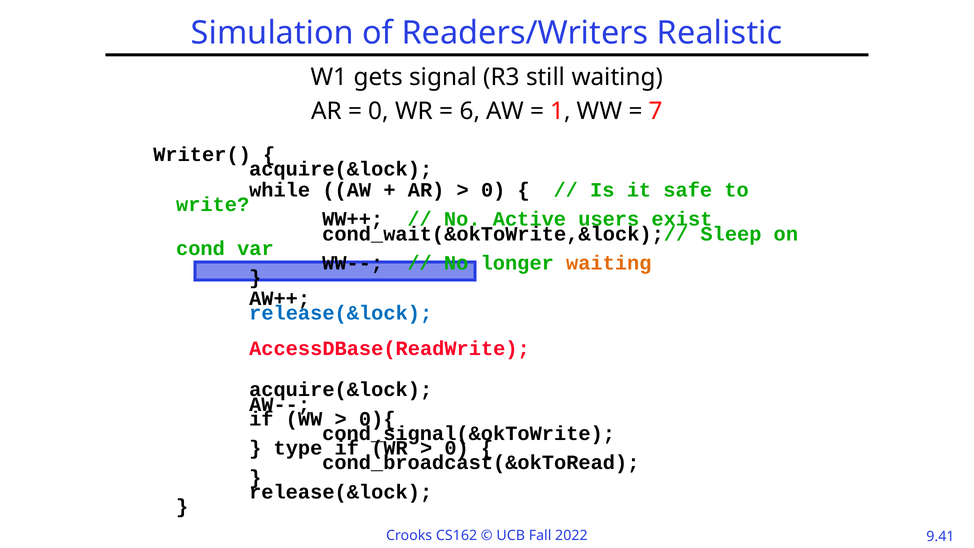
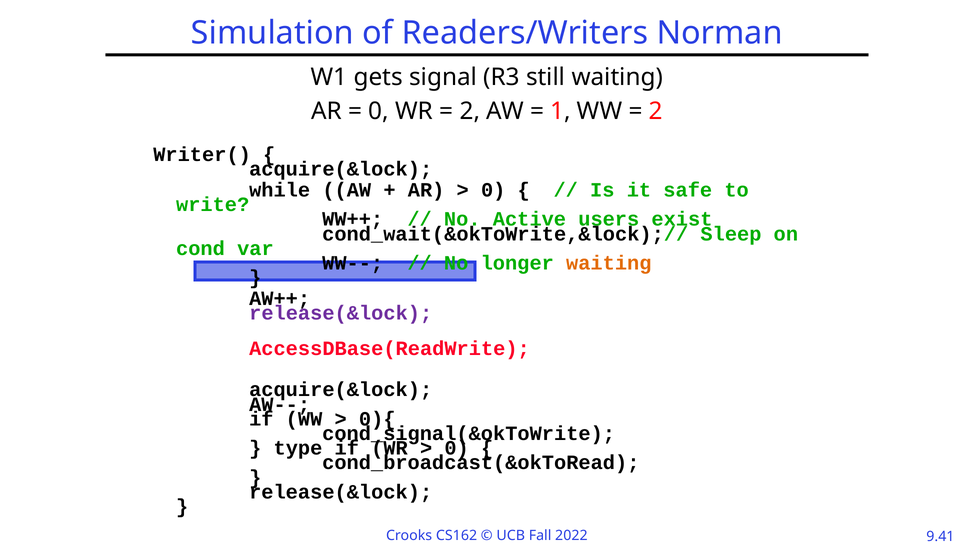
Realistic: Realistic -> Norman (720, 33)
6: 6 -> 2 (470, 111)
7: 7 -> 2 (656, 111)
release(&lock colour: blue -> purple (341, 313)
